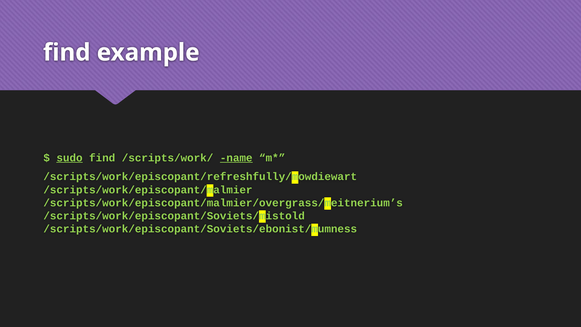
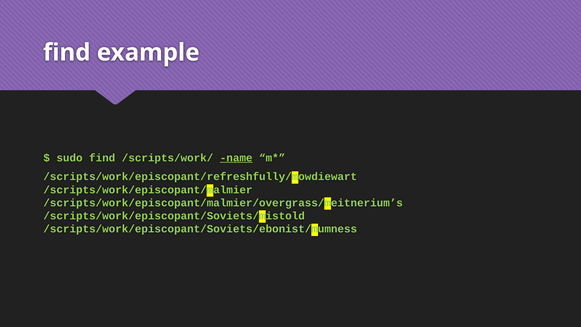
sudo underline: present -> none (70, 158)
